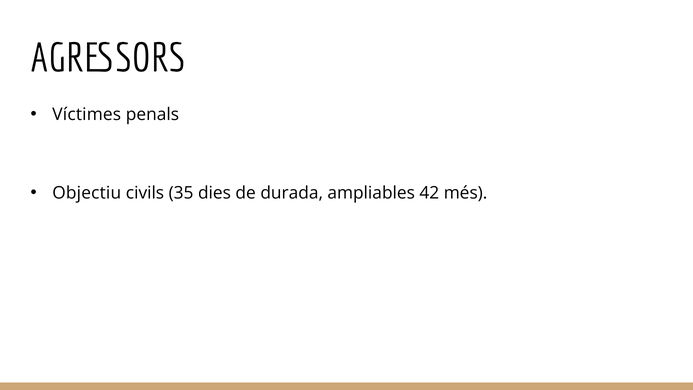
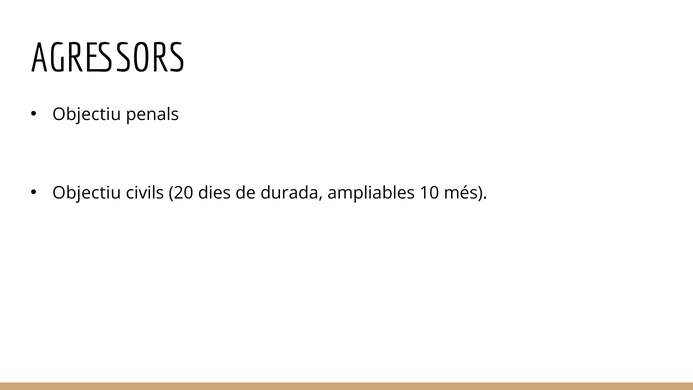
Víctimes: Víctimes -> Objectiu (87, 114)
35: 35 -> 20 (181, 193)
42: 42 -> 10 (429, 193)
